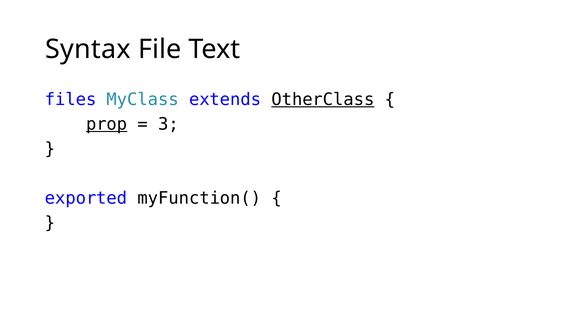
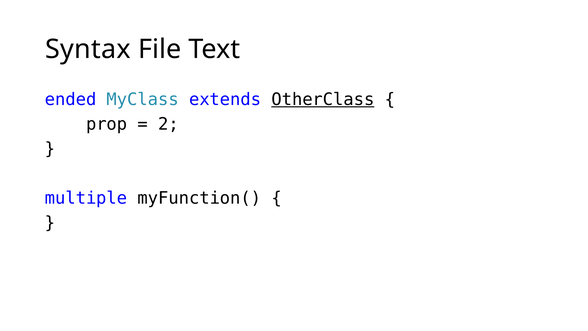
files: files -> ended (71, 99)
prop underline: present -> none (107, 124)
3: 3 -> 2 (168, 124)
exported: exported -> multiple (86, 198)
